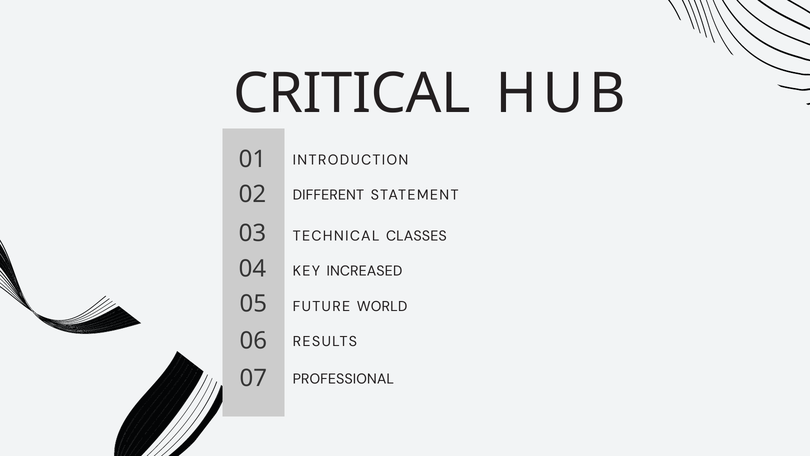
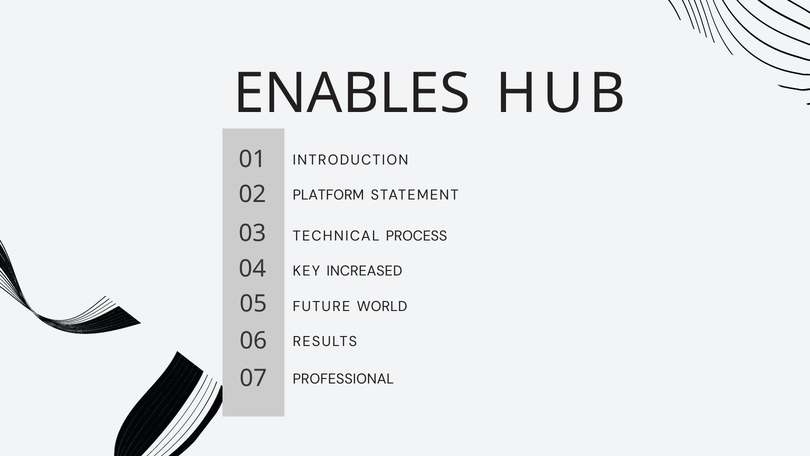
CRITICAL: CRITICAL -> ENABLES (352, 94)
DIFFERENT: DIFFERENT -> PLATFORM (328, 195)
CLASSES: CLASSES -> PROCESS (417, 236)
